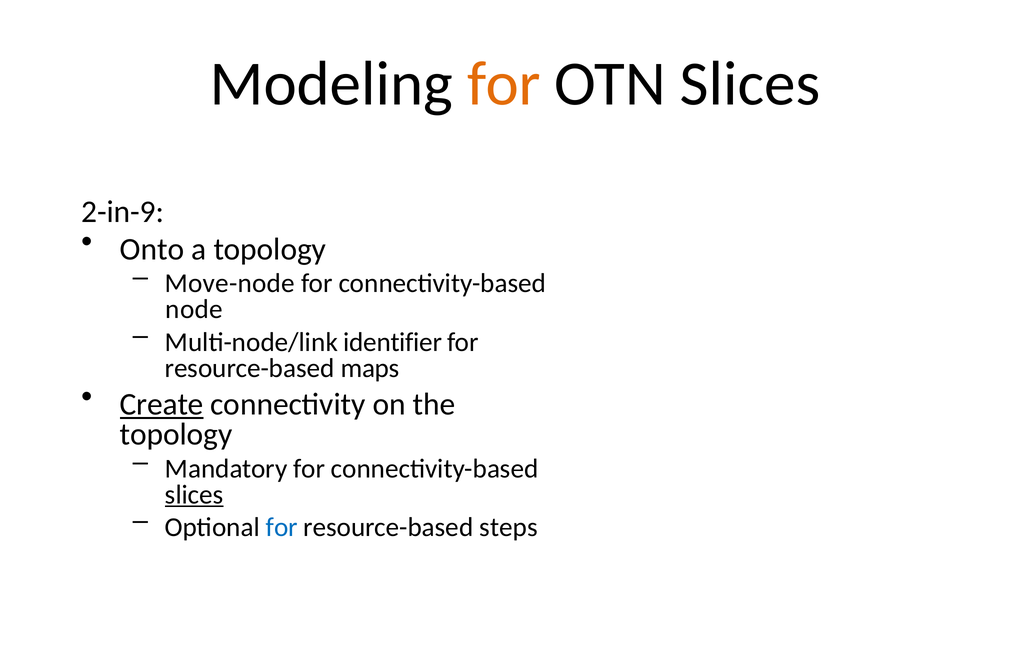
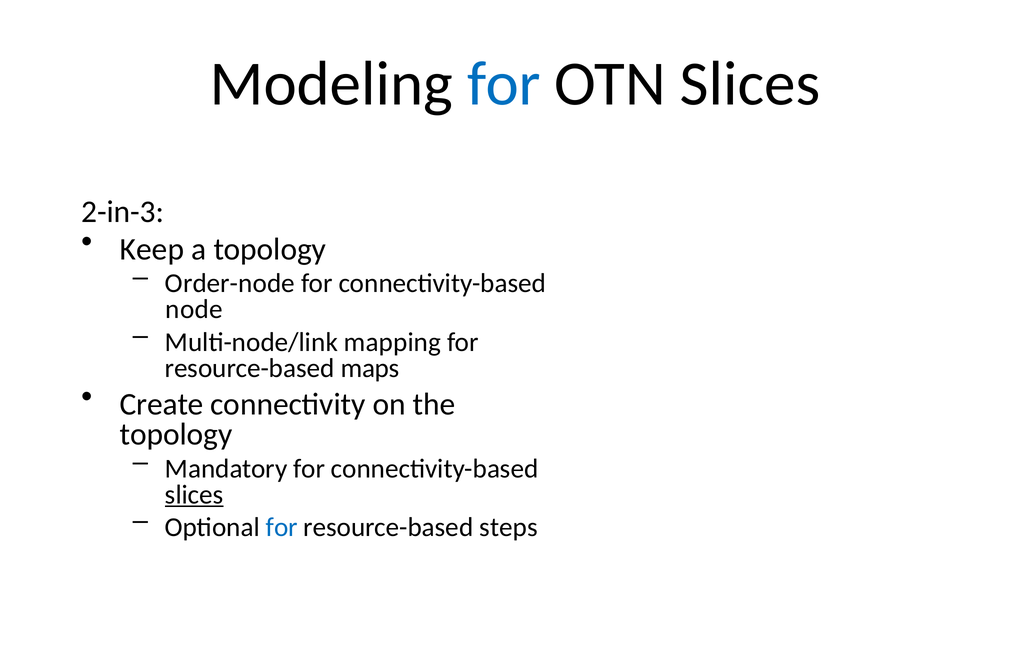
for colour: orange -> blue (504, 84)
2-in-9: 2-in-9 -> 2-in-3 (123, 212)
Onto: Onto -> Keep (152, 249)
Move-node: Move-node -> Order-node (230, 283)
identifier: identifier -> mapping (392, 342)
Create underline: present -> none (162, 404)
